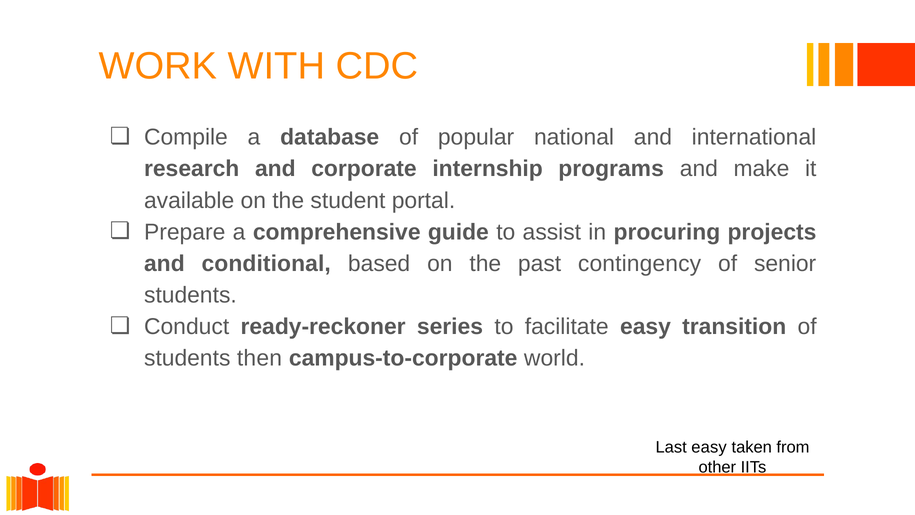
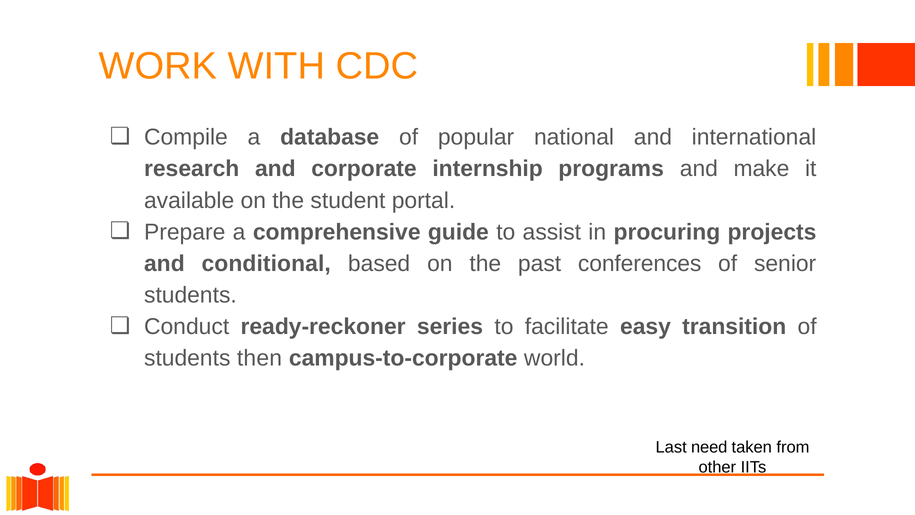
contingency: contingency -> conferences (640, 263)
Last easy: easy -> need (709, 447)
